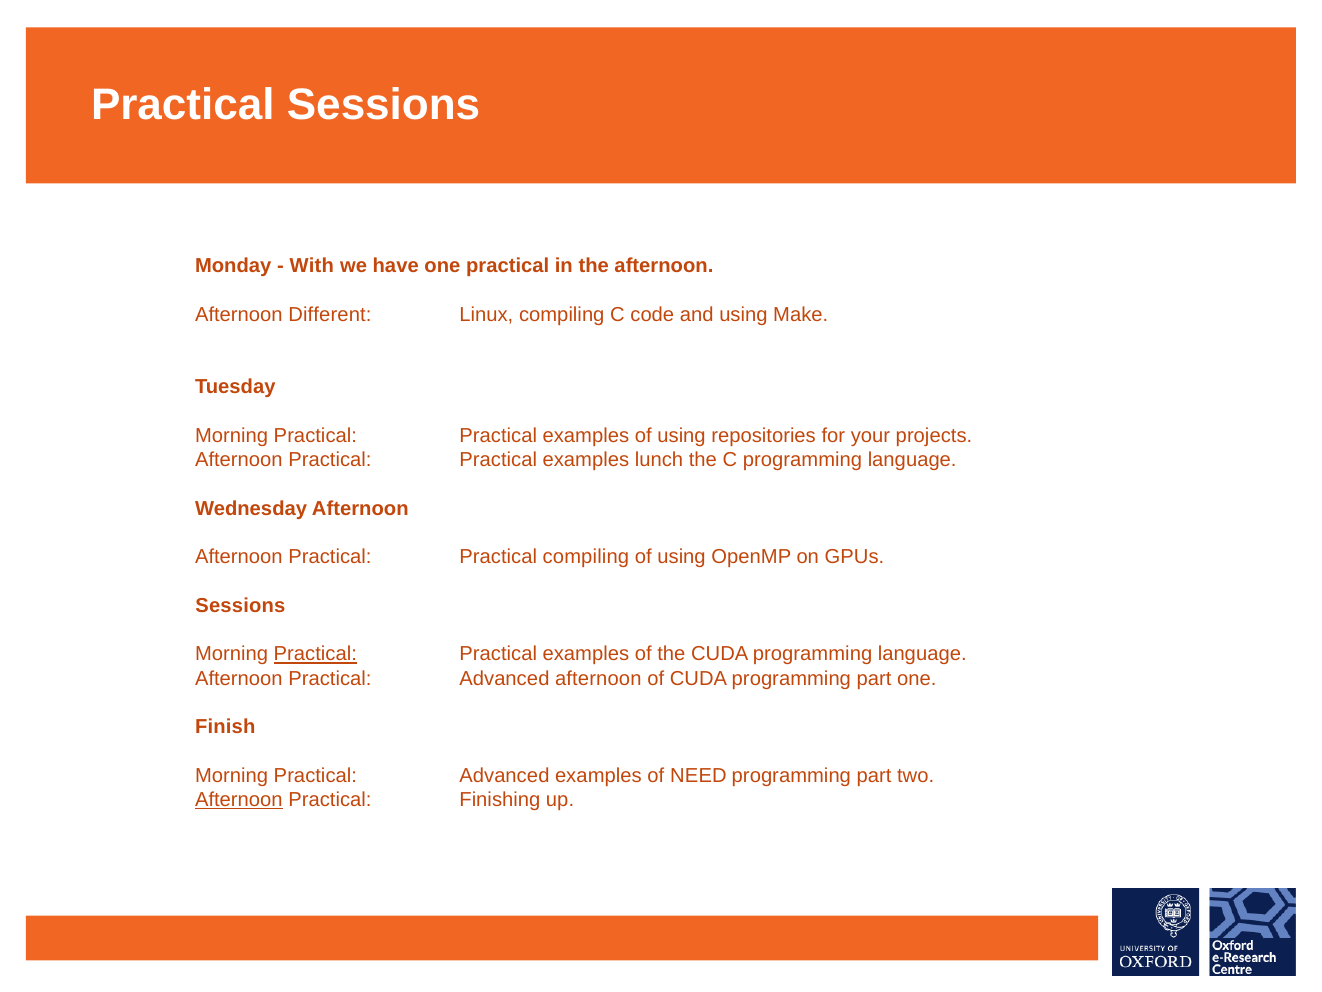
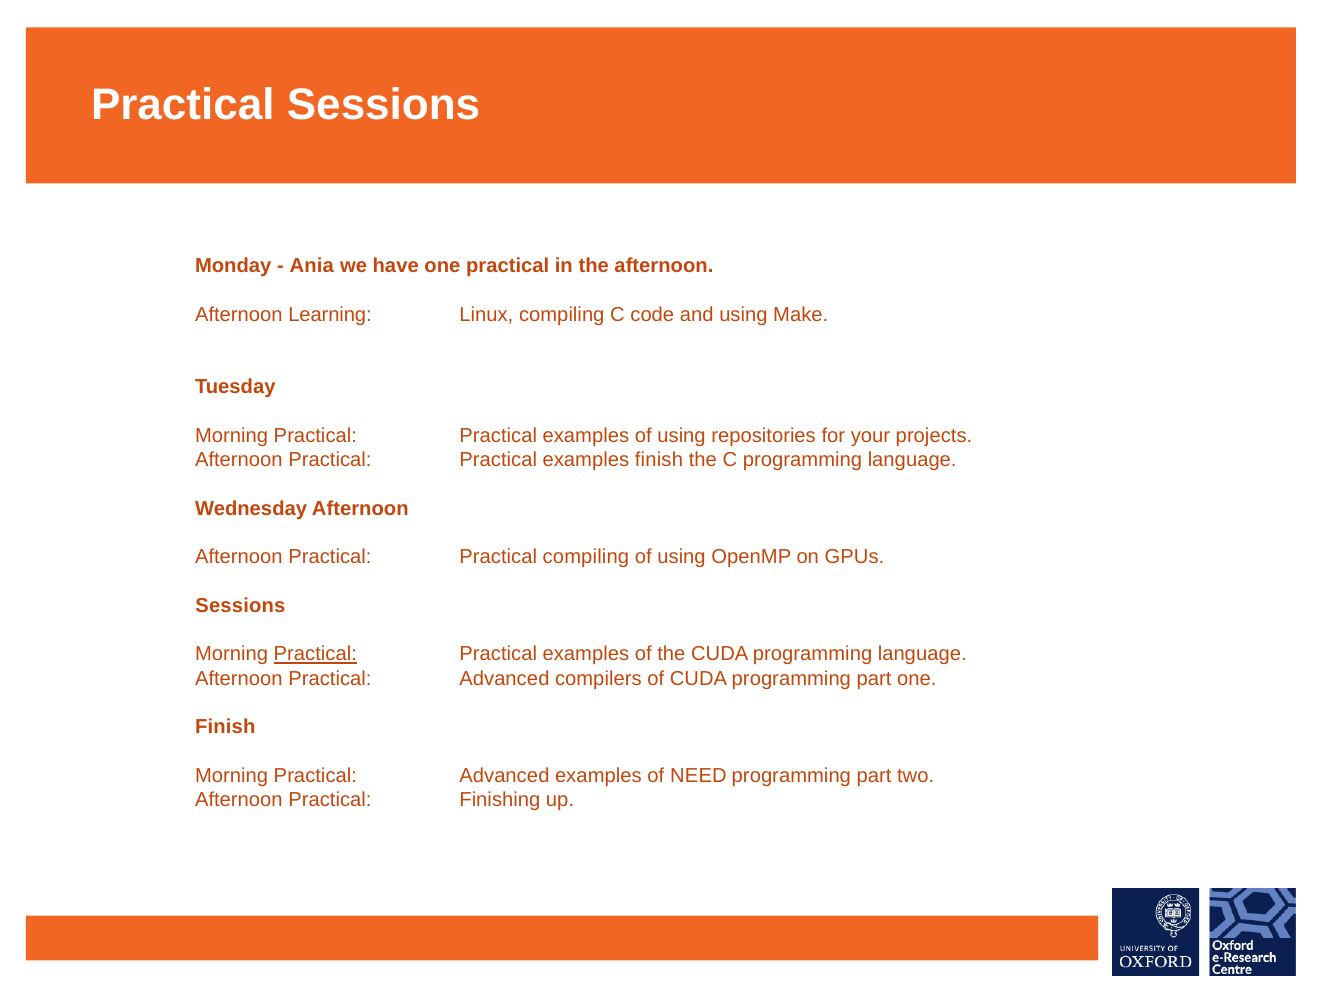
With: With -> Ania (312, 266)
Different: Different -> Learning (330, 314)
examples lunch: lunch -> finish (659, 460)
Advanced afternoon: afternoon -> compilers (598, 678)
Afternoon underline: present -> none (239, 799)
